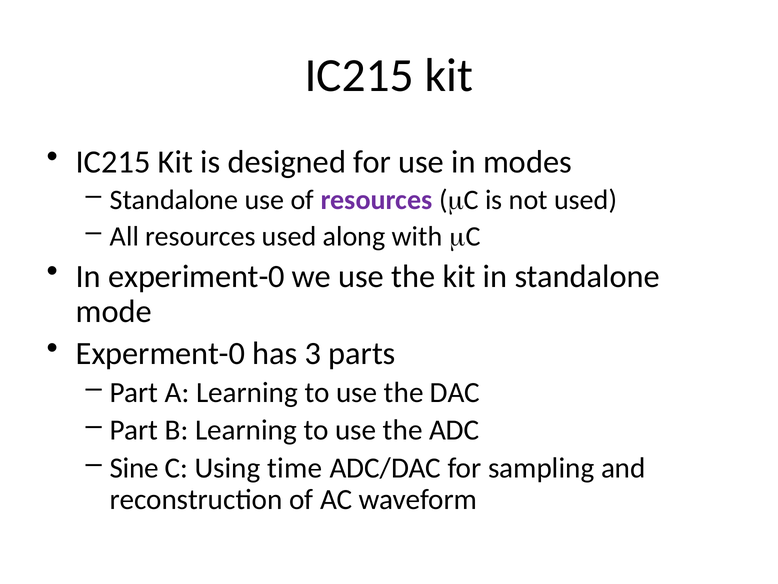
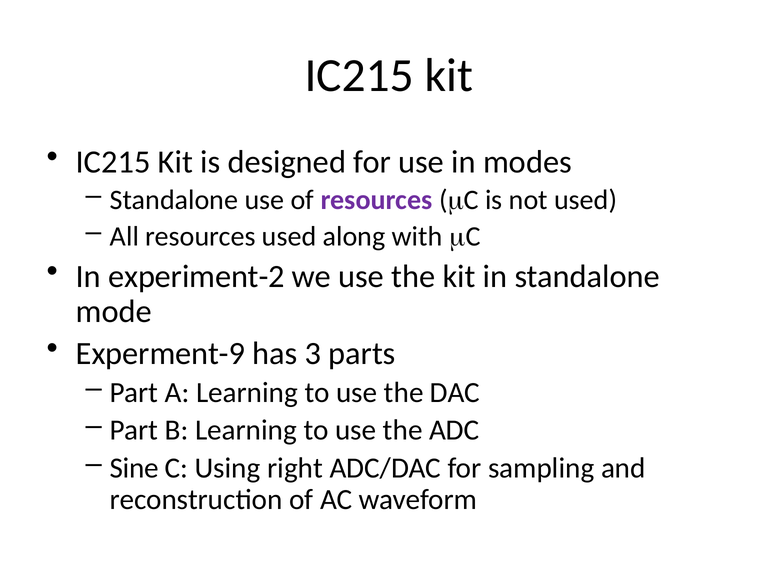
experiment-0: experiment-0 -> experiment-2 (197, 276)
Experment-0: Experment-0 -> Experment-9 (160, 353)
time: time -> right (295, 468)
